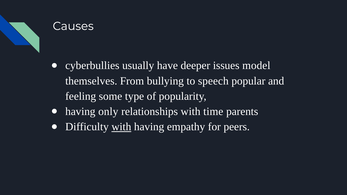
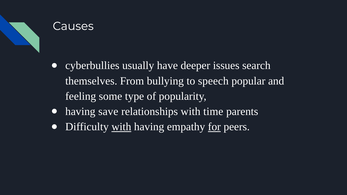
model: model -> search (256, 66)
only: only -> save (108, 112)
for underline: none -> present (214, 127)
